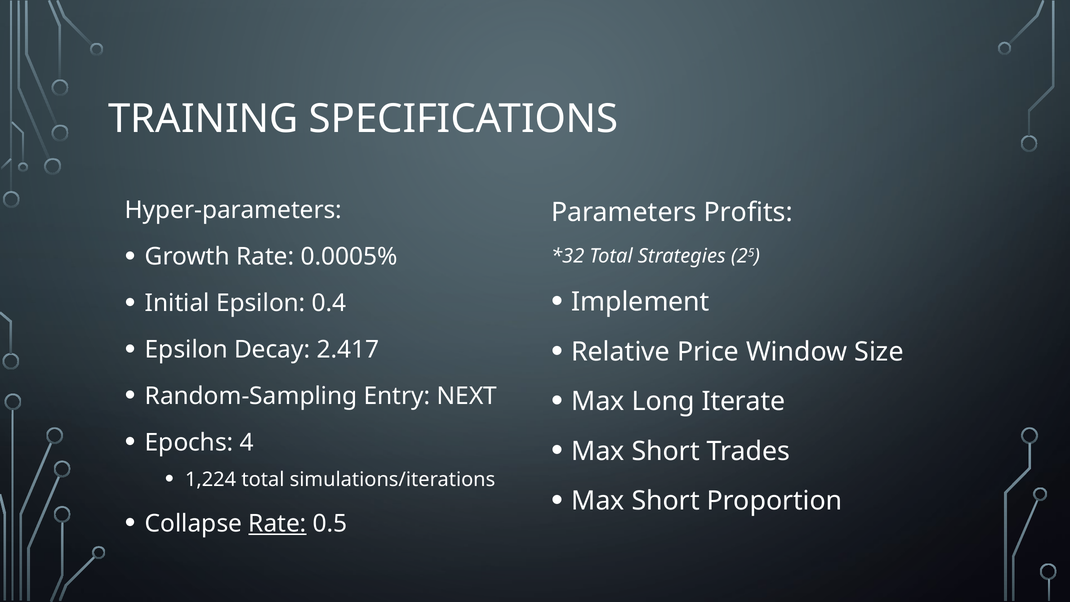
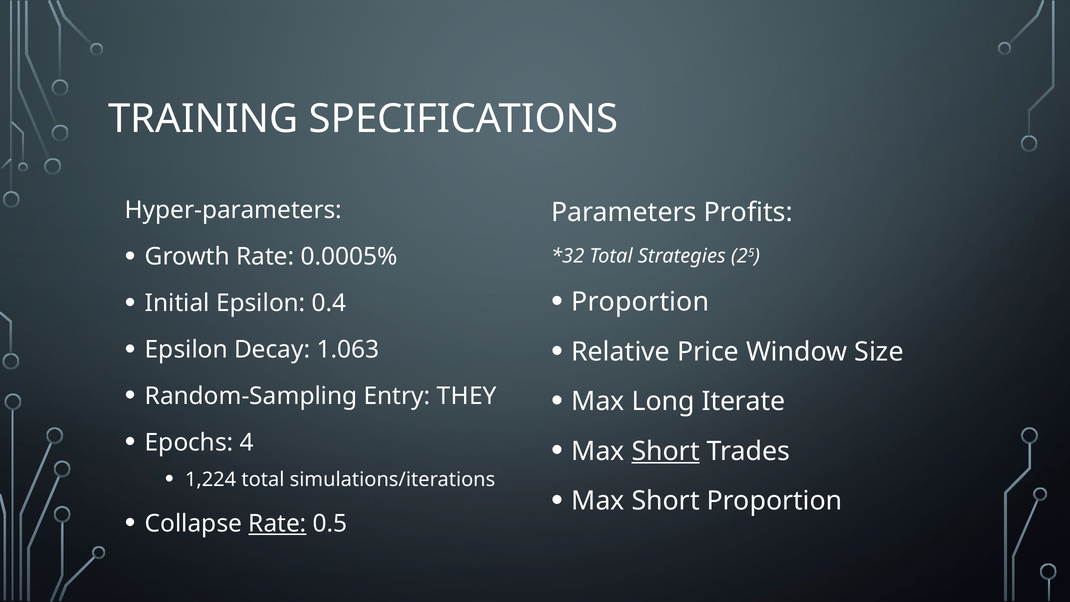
Implement: Implement -> Proportion (640, 302)
2.417: 2.417 -> 1.063 (348, 350)
NEXT: NEXT -> THEY (467, 396)
Short underline: none -> present (666, 451)
